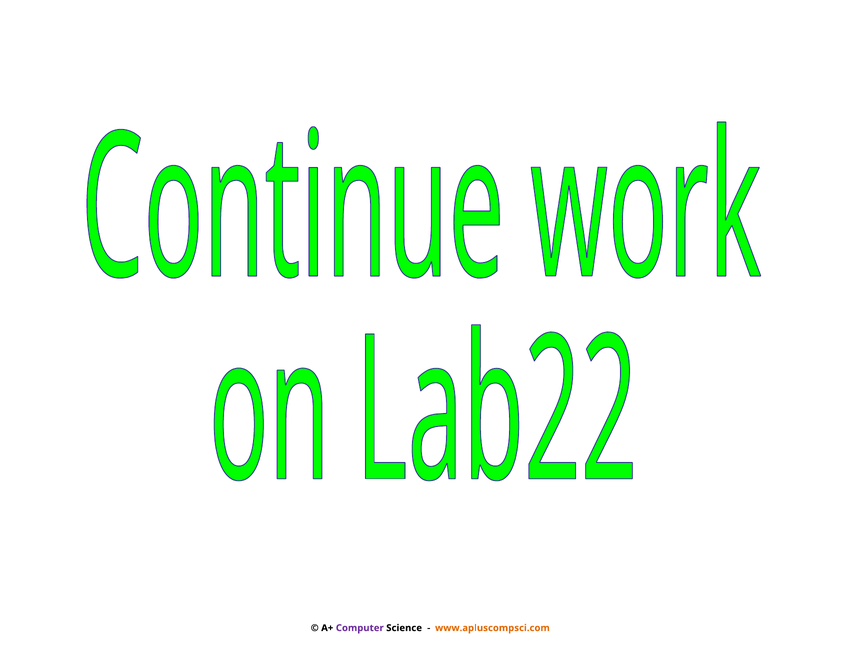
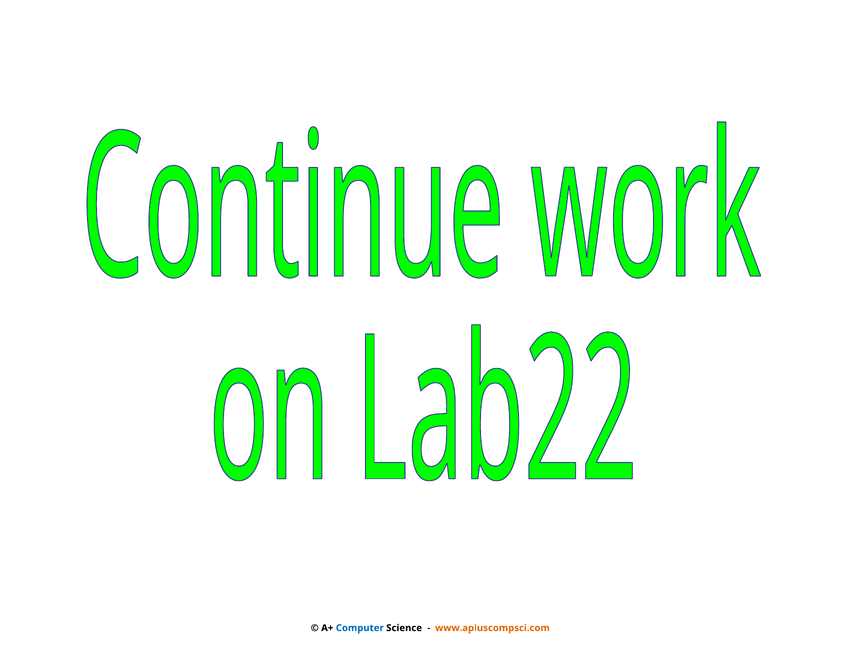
Computer colour: purple -> blue (360, 628)
